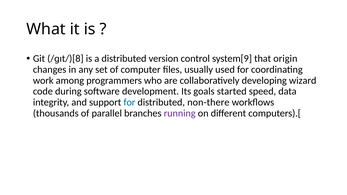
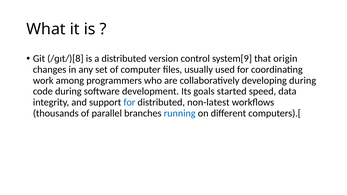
developing wizard: wizard -> during (303, 81)
non-there: non-there -> non-latest (208, 102)
running colour: purple -> blue (180, 113)
